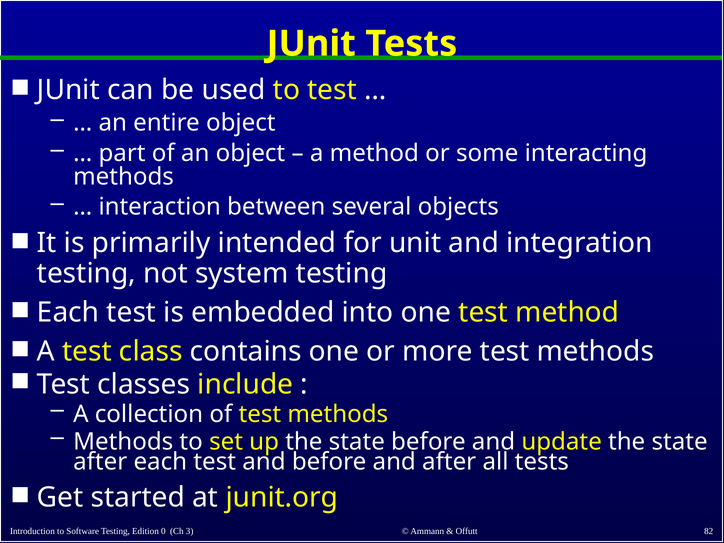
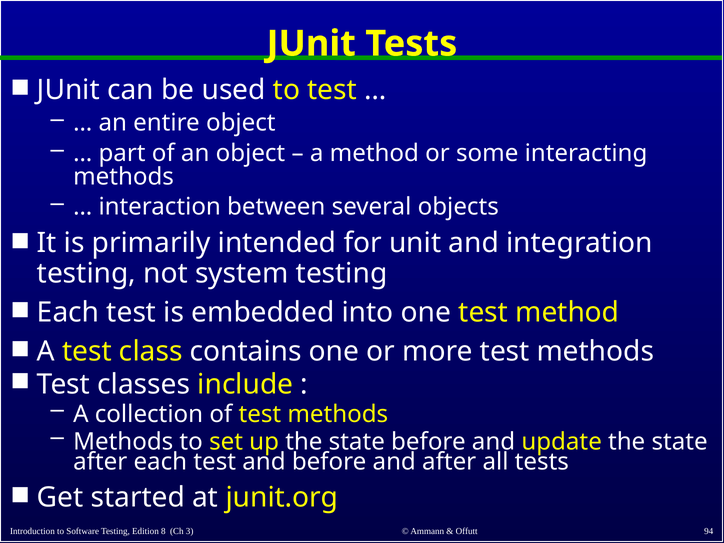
0: 0 -> 8 (163, 531)
82: 82 -> 94 (709, 531)
